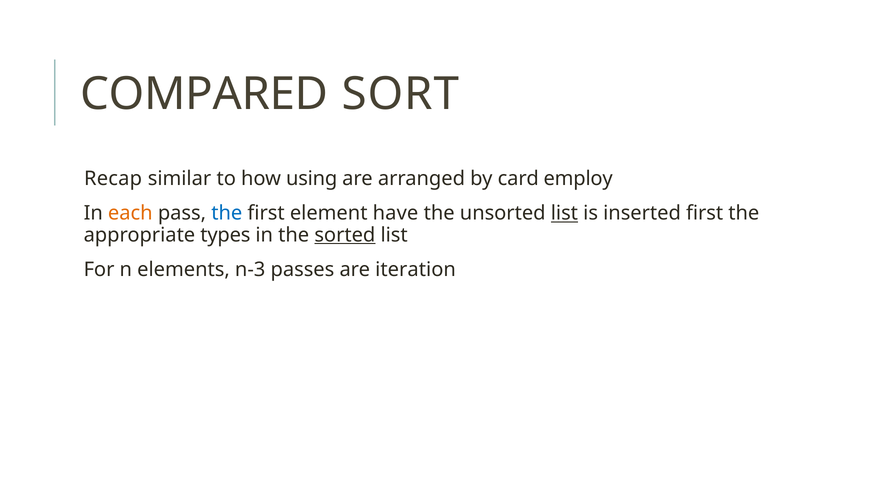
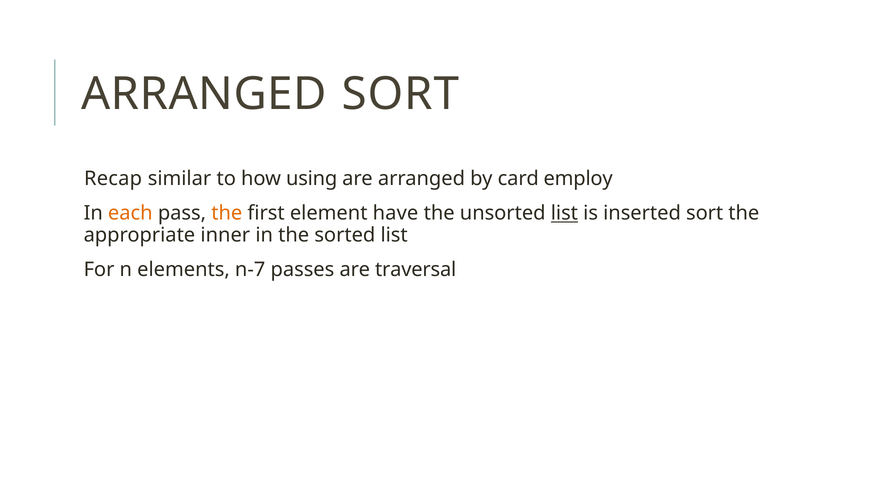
COMPARED: COMPARED -> ARRANGED (204, 94)
the colour: blue -> orange (227, 213)
inserted first: first -> sort (705, 213)
types: types -> inner (225, 235)
sorted underline: present -> none (345, 235)
n-3: n-3 -> n-7 (250, 269)
iteration: iteration -> traversal (416, 269)
